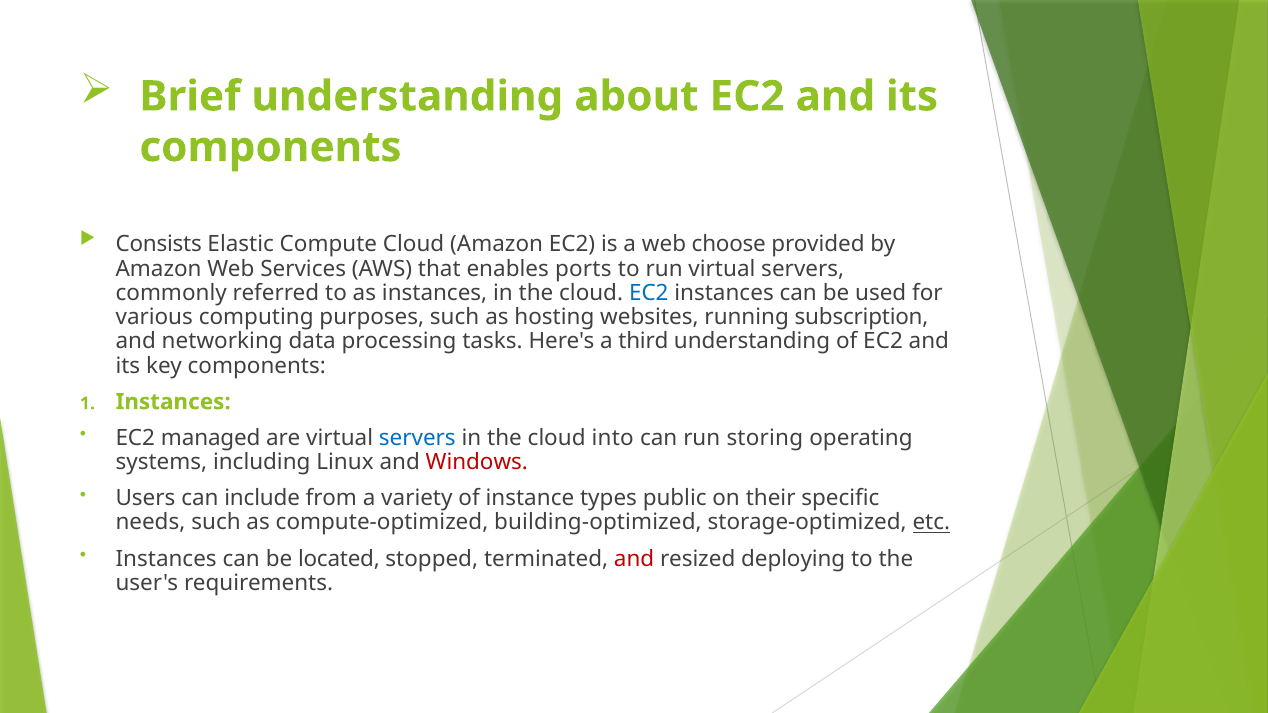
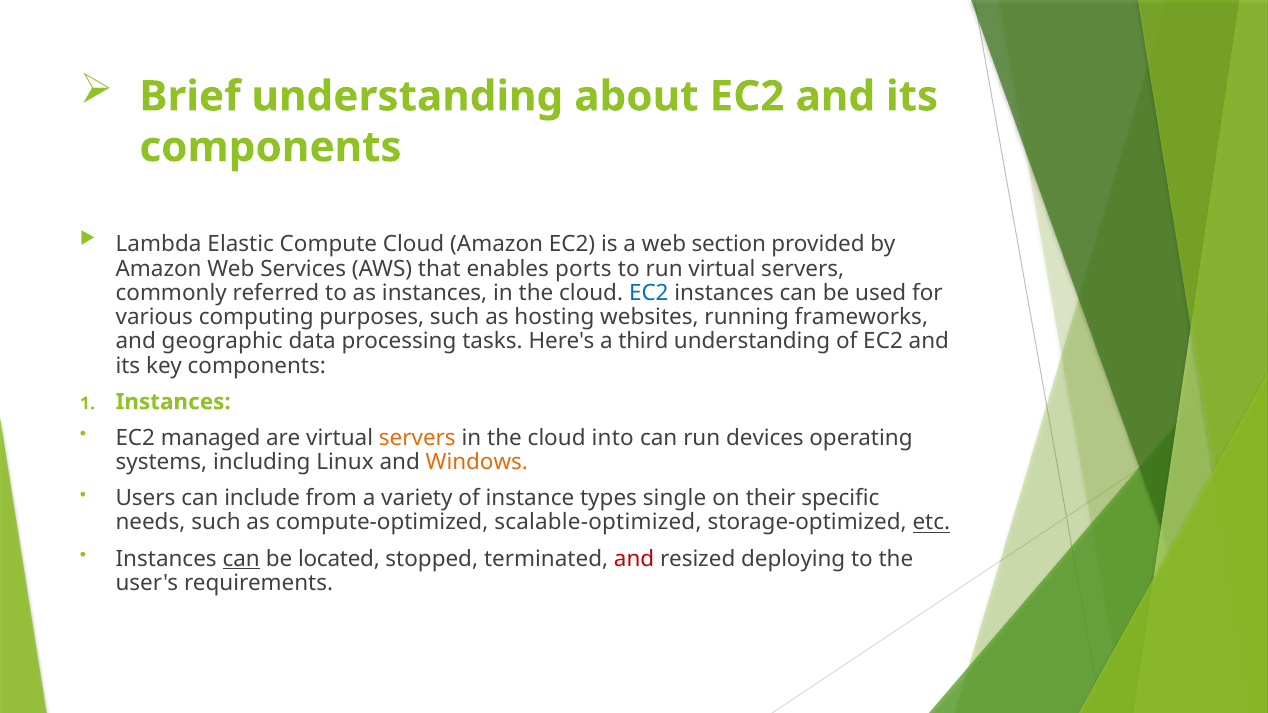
Consists: Consists -> Lambda (159, 245)
choose: choose -> section (729, 245)
subscription: subscription -> frameworks (861, 317)
networking: networking -> geographic (222, 342)
servers colour: blue -> orange (417, 438)
storing: storing -> devices (765, 438)
Windows colour: red -> orange (477, 462)
public: public -> single (675, 498)
building-optimized: building-optimized -> scalable-optimized (598, 523)
can underline: none -> present (241, 559)
